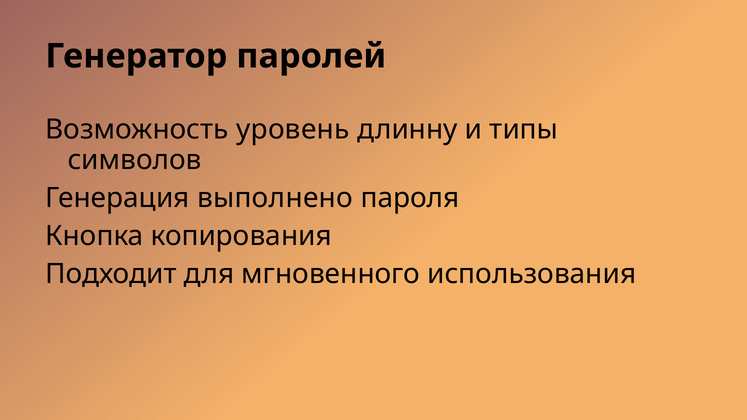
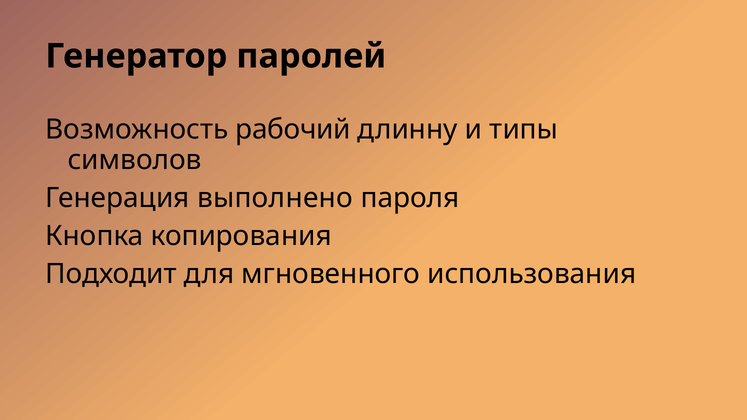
уровень: уровень -> рабочий (293, 130)
